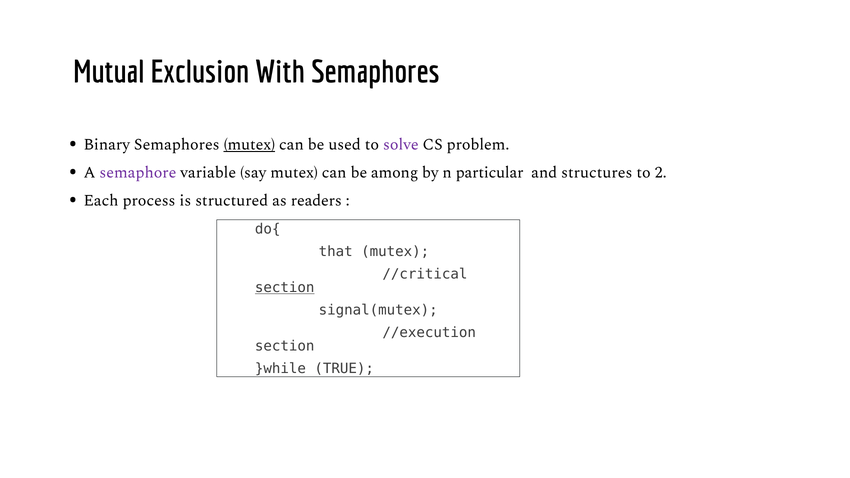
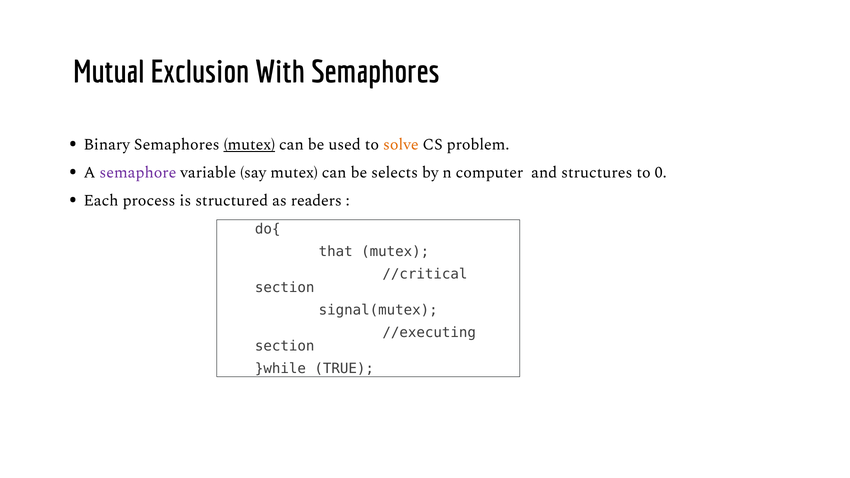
solve colour: purple -> orange (401, 145)
among: among -> selects (395, 173)
particular: particular -> computer (490, 173)
2: 2 -> 0 (661, 173)
section underline: present -> none (285, 288)
//execution: //execution -> //executing (429, 333)
